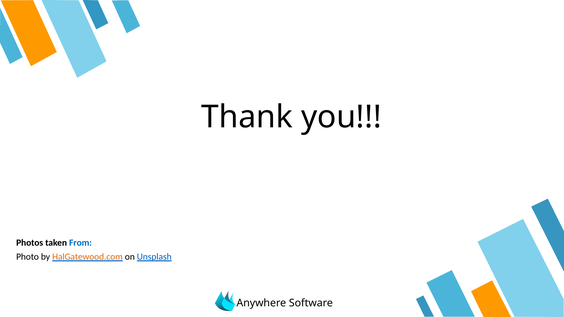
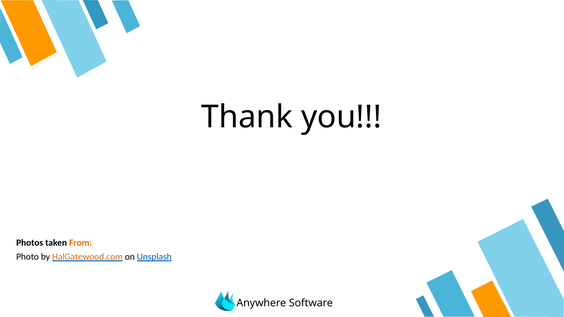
From colour: blue -> orange (80, 243)
